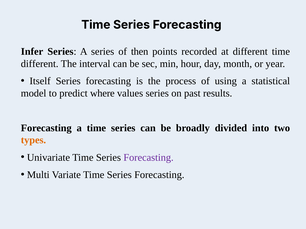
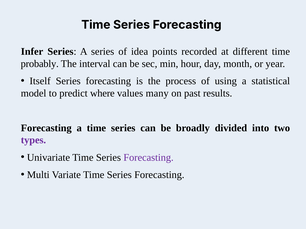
then: then -> idea (140, 52)
different: different -> probably (40, 64)
values series: series -> many (157, 94)
types colour: orange -> purple (33, 140)
